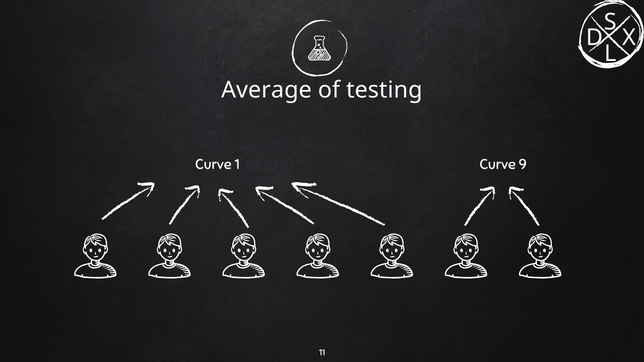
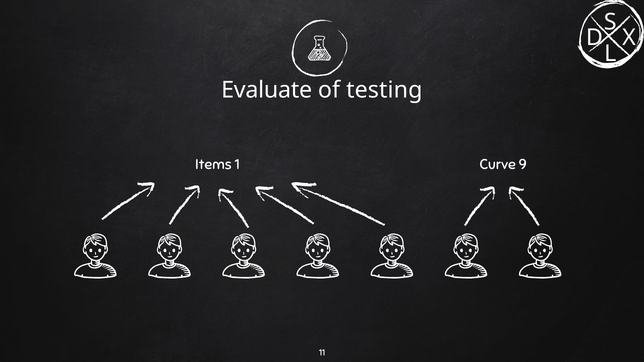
Average: Average -> Evaluate (267, 90)
Curve: Curve -> Items (213, 165)
